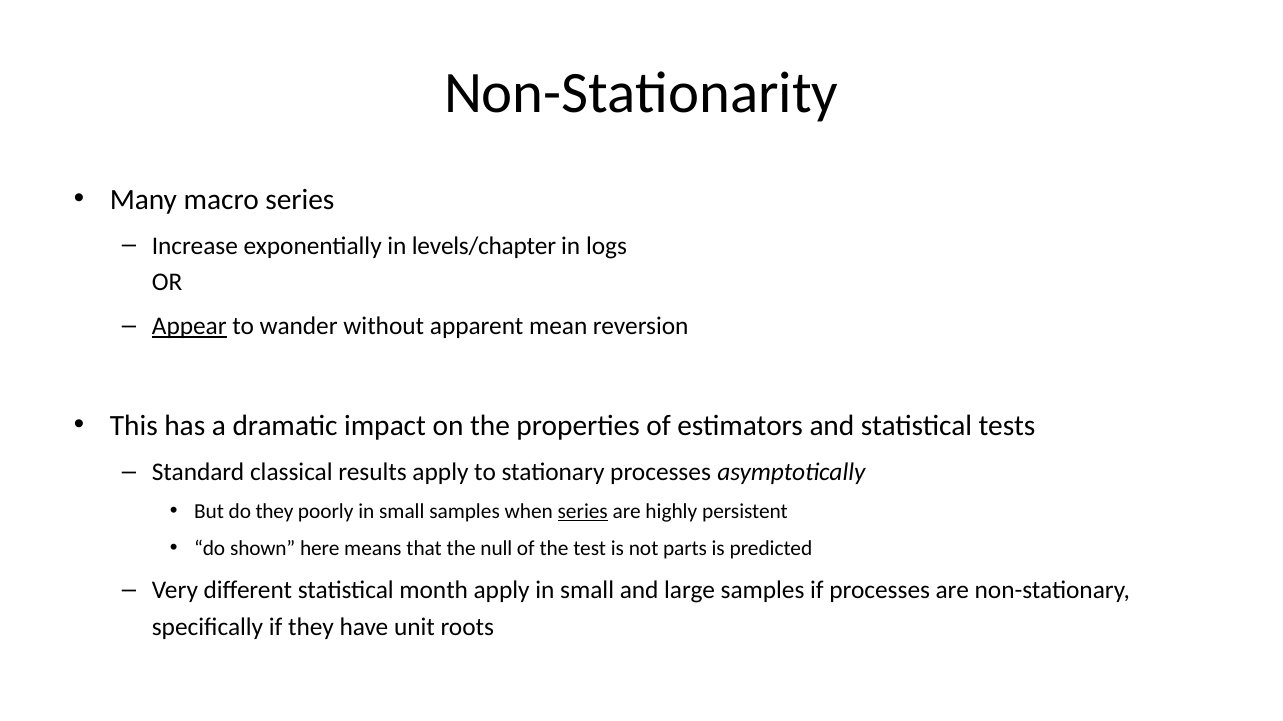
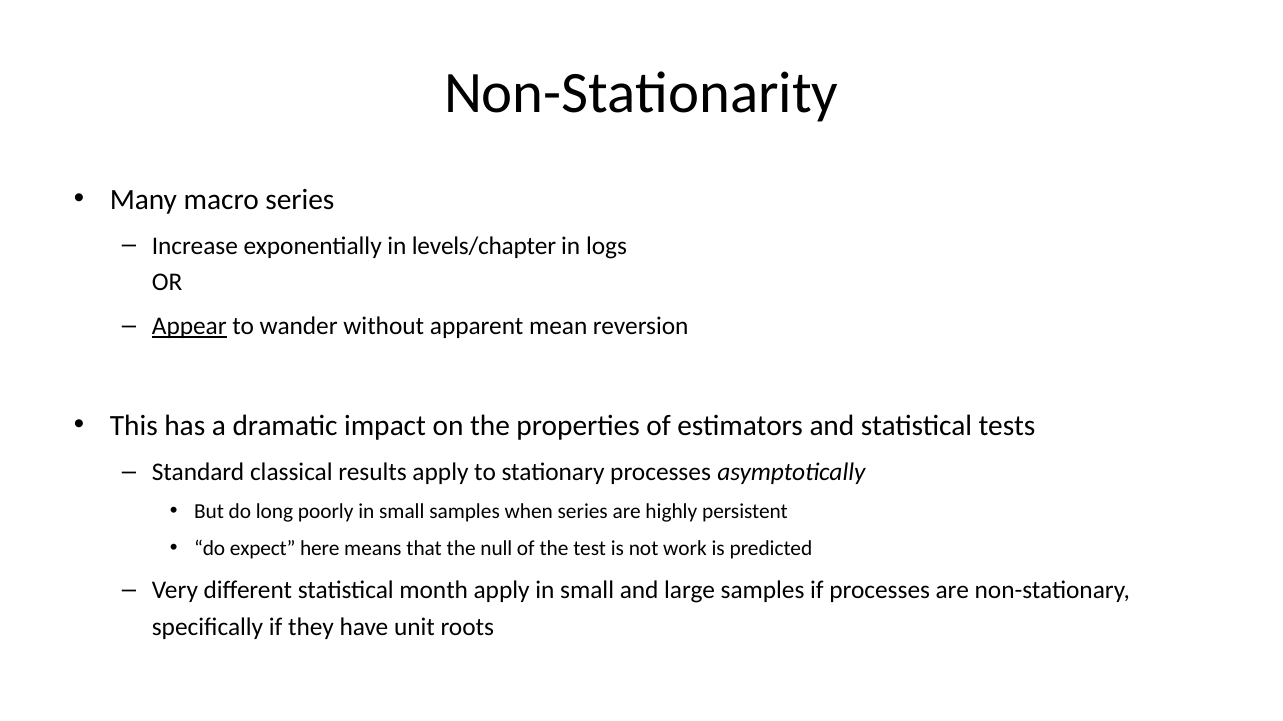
do they: they -> long (274, 512)
series underline: present -> none (583, 512)
shown: shown -> expect (263, 549)
parts: parts -> work (685, 549)
